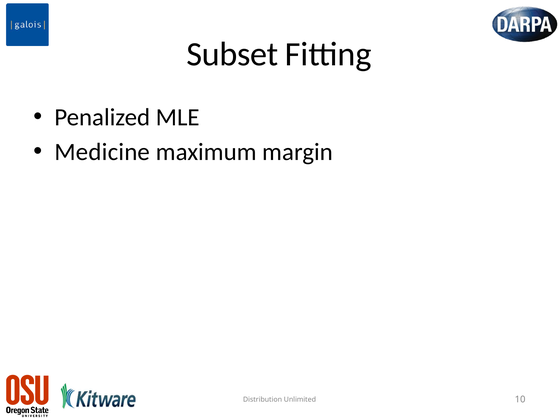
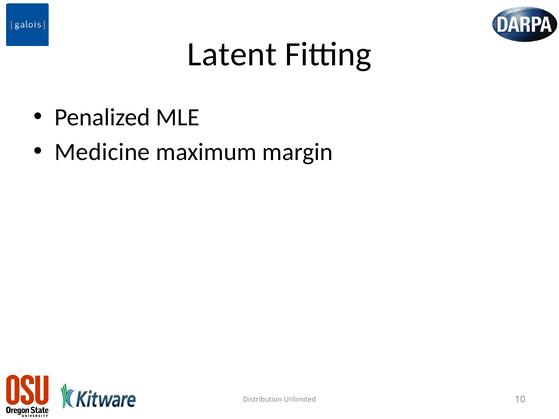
Subset: Subset -> Latent (232, 54)
